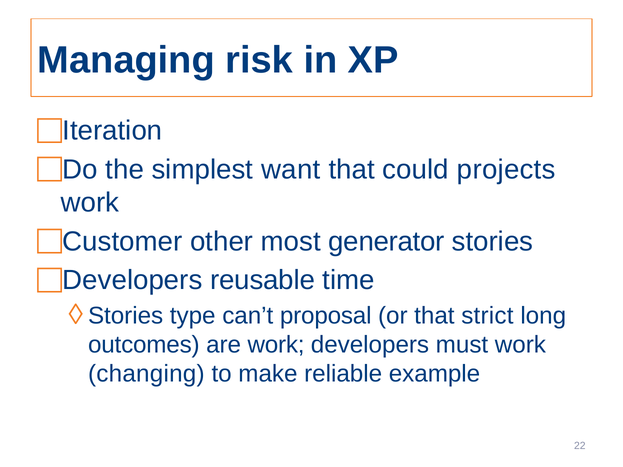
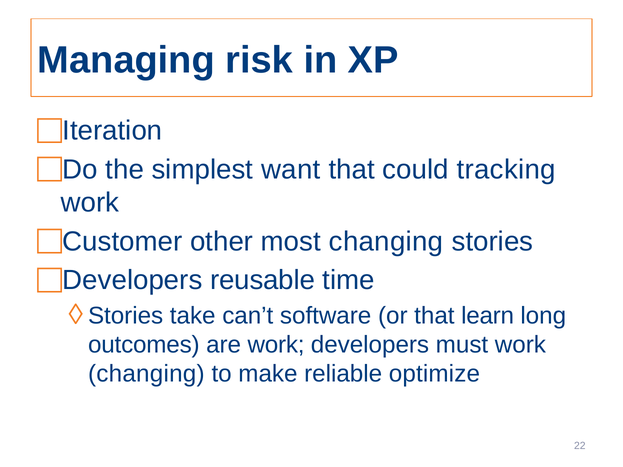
projects: projects -> tracking (506, 170)
most generator: generator -> changing (386, 242)
type: type -> take (193, 316)
proposal: proposal -> software (326, 316)
strict: strict -> learn (488, 316)
example: example -> optimize (434, 374)
